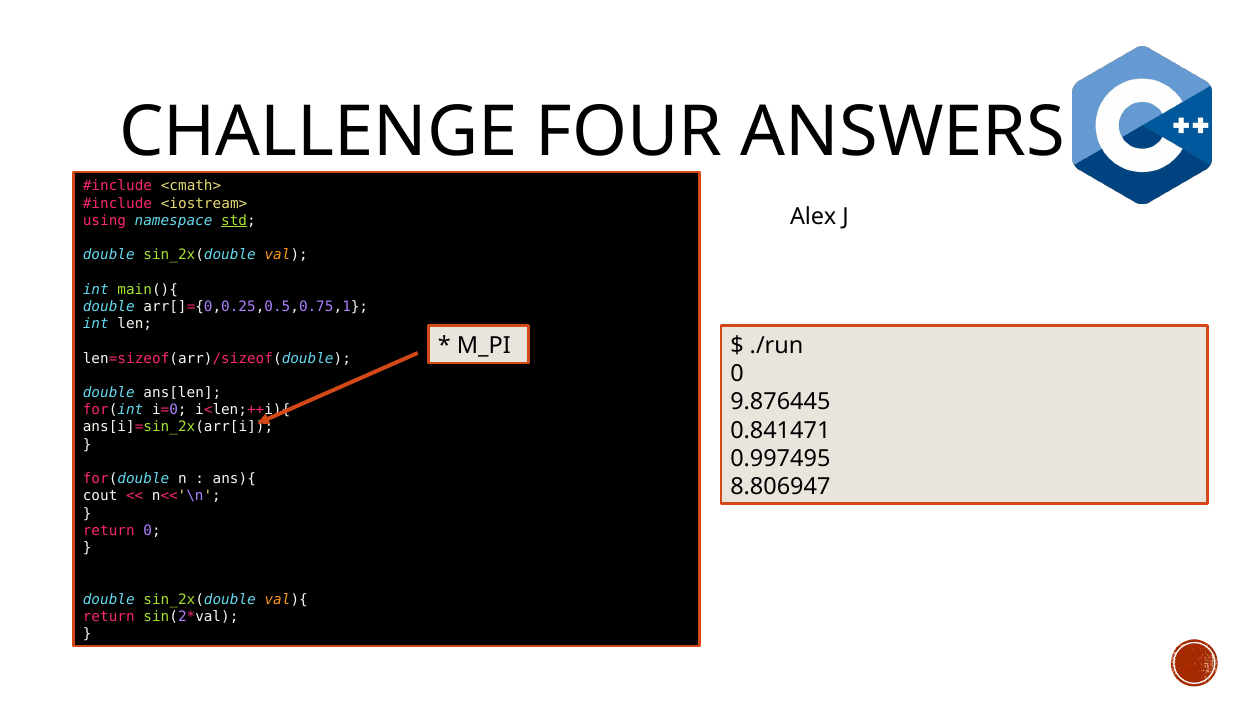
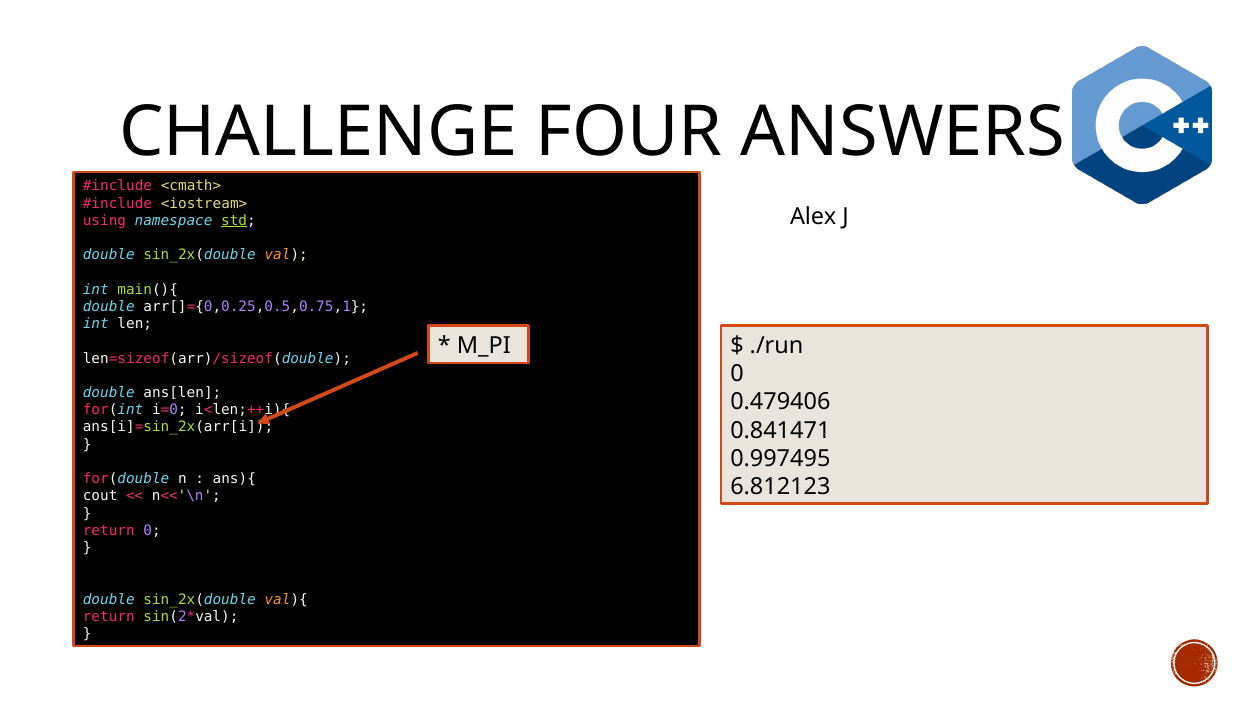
9.876445: 9.876445 -> 0.479406 (780, 402)
8.806947: 8.806947 -> 6.812123 (780, 487)
